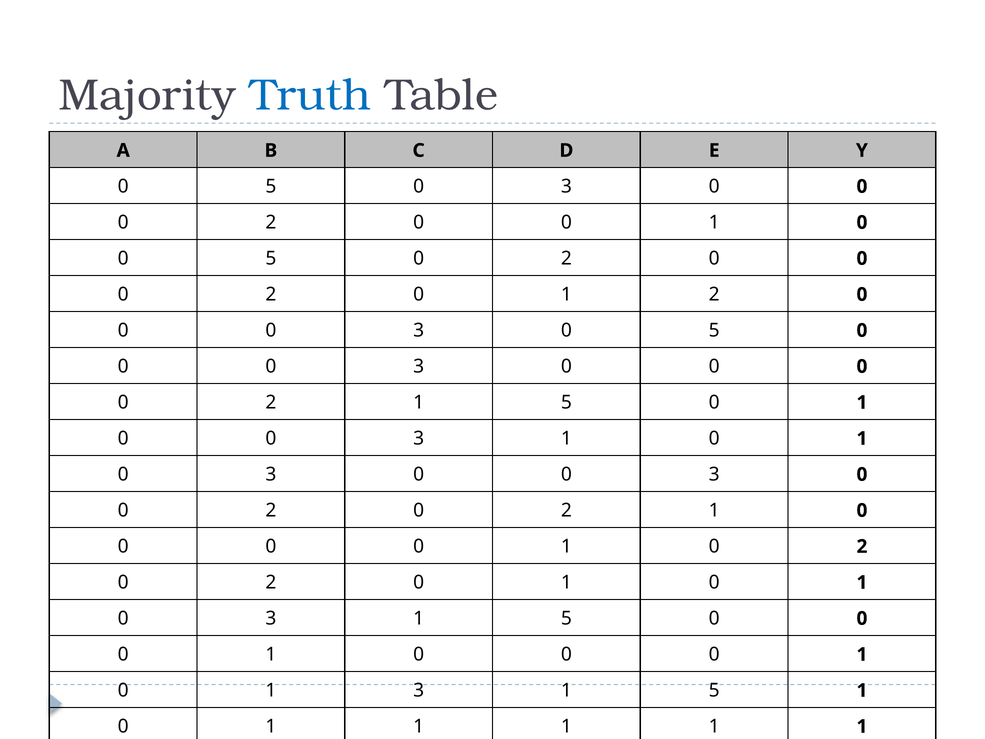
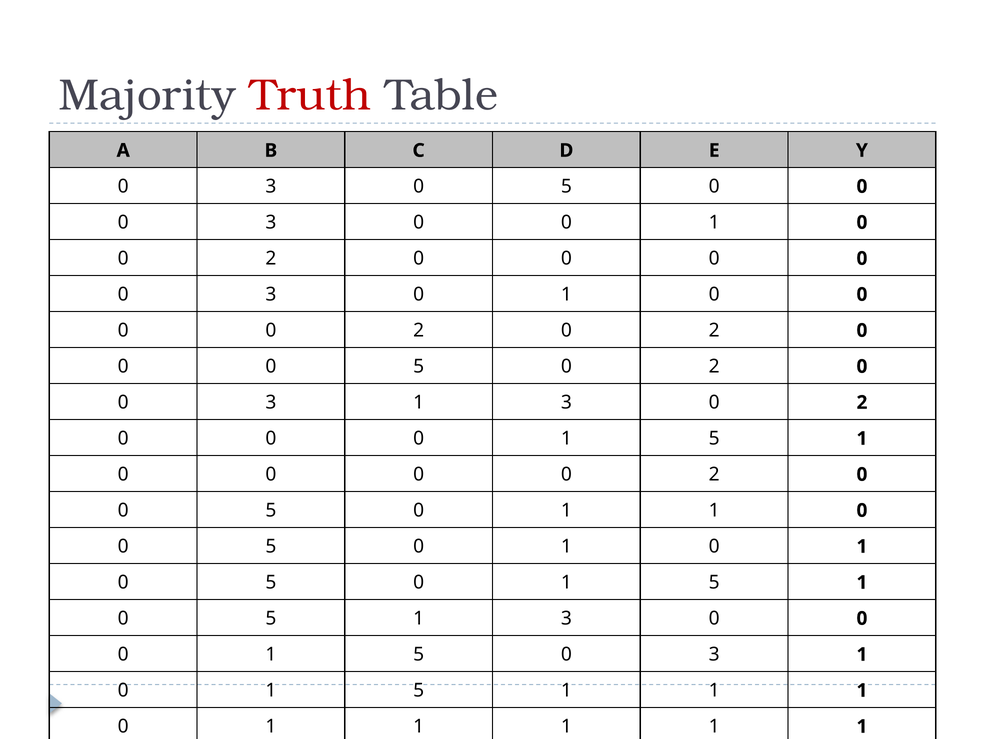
Truth colour: blue -> red (310, 95)
5: 5 -> 3 (271, 186)
3: 3 -> 5 (566, 186)
2: 2 -> 3 (271, 222)
5: 5 -> 2 (271, 258)
2: 2 -> 0 (566, 258)
2: 2 -> 3 (271, 294)
2: 2 -> 0 (714, 294)
3: 3 -> 2 (419, 330)
5: 5 -> 2 (714, 330)
3: 3 -> 5 (419, 366)
0: 0 -> 2 (714, 366)
2: 2 -> 3 (271, 402)
5: 5 -> 3 (566, 402)
1: 1 -> 2 (862, 402)
3: 3 -> 0 (419, 438)
0: 0 -> 5 (714, 438)
3: 3 -> 0 (271, 474)
3: 3 -> 2 (714, 474)
2: 2 -> 5 (271, 510)
2: 2 -> 1 (566, 510)
0: 0 -> 5 (271, 546)
0 1 0 2: 2 -> 1 (862, 546)
2: 2 -> 5 (271, 582)
0: 0 -> 5 (714, 582)
3: 3 -> 5 (271, 618)
5: 5 -> 3 (566, 618)
0: 0 -> 5 (419, 654)
0: 0 -> 3 (714, 654)
3: 3 -> 5 (419, 690)
5: 5 -> 1 (714, 690)
